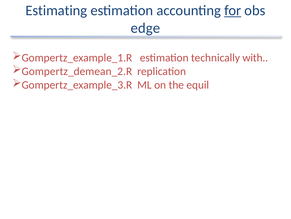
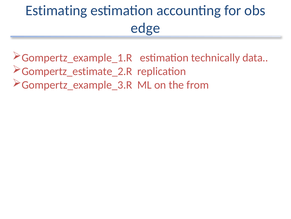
for underline: present -> none (233, 10)
with: with -> data (255, 58)
Gompertz_demean_2.R: Gompertz_demean_2.R -> Gompertz_estimate_2.R (77, 71)
equil: equil -> from (198, 85)
